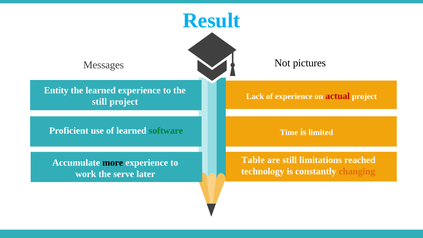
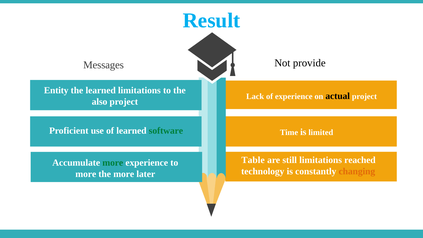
pictures: pictures -> provide (309, 63)
learned experience: experience -> limitations (139, 90)
actual colour: red -> black (338, 96)
still: still -> also (100, 102)
more colour: black -> green (113, 163)
work: work -> more (86, 174)
the serve: serve -> more (124, 174)
